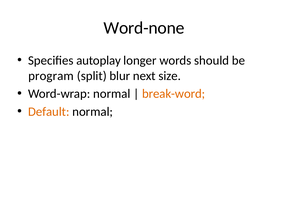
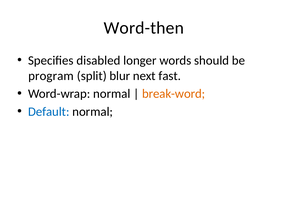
Word-none: Word-none -> Word-then (144, 28)
autoplay: autoplay -> disabled (98, 60)
size: size -> fast (170, 76)
Default colour: orange -> blue (49, 112)
